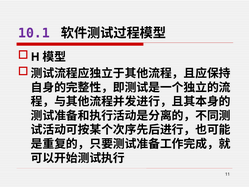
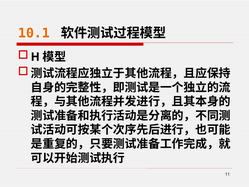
10.1 colour: purple -> orange (34, 33)
